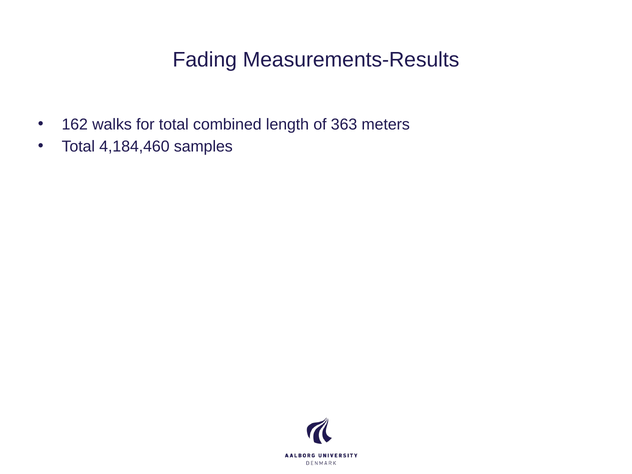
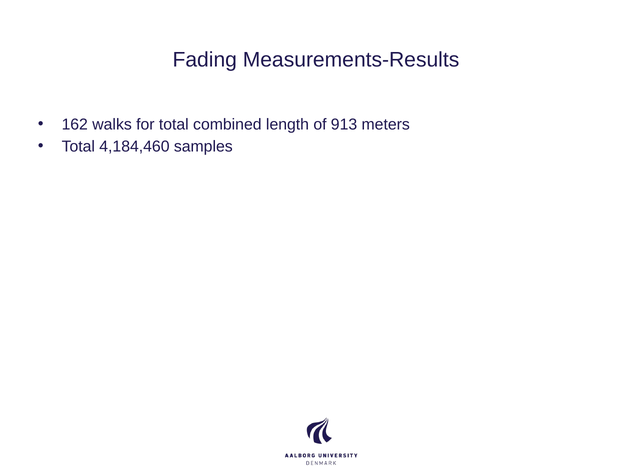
363: 363 -> 913 (344, 124)
